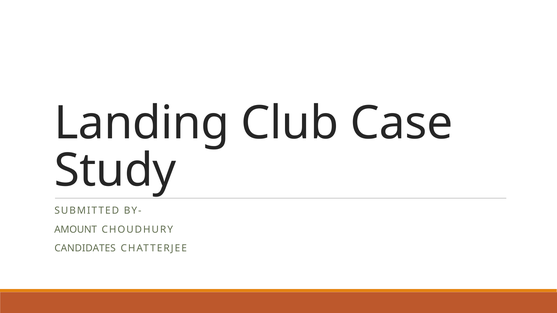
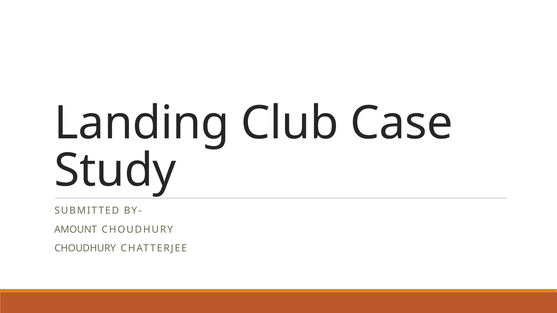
CANDIDATES: CANDIDATES -> CHOUDHURY (85, 248)
